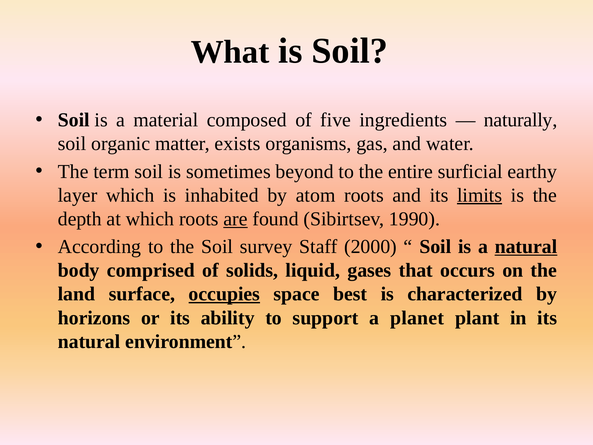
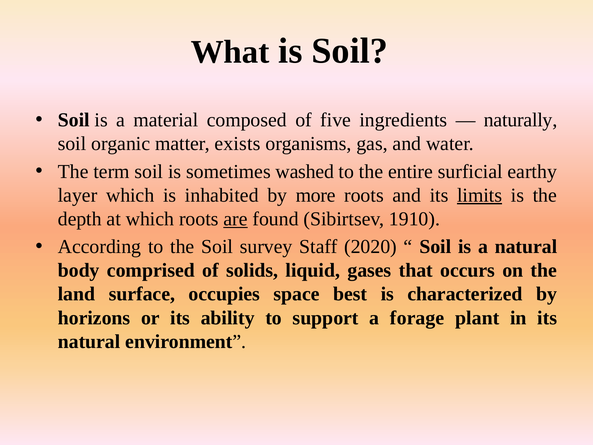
beyond: beyond -> washed (305, 171)
atom: atom -> more (316, 195)
1990: 1990 -> 1910 (414, 219)
2000: 2000 -> 2020 (370, 246)
natural underline: present -> none (526, 246)
occupies underline: present -> none (224, 294)
planet: planet -> forage (417, 318)
